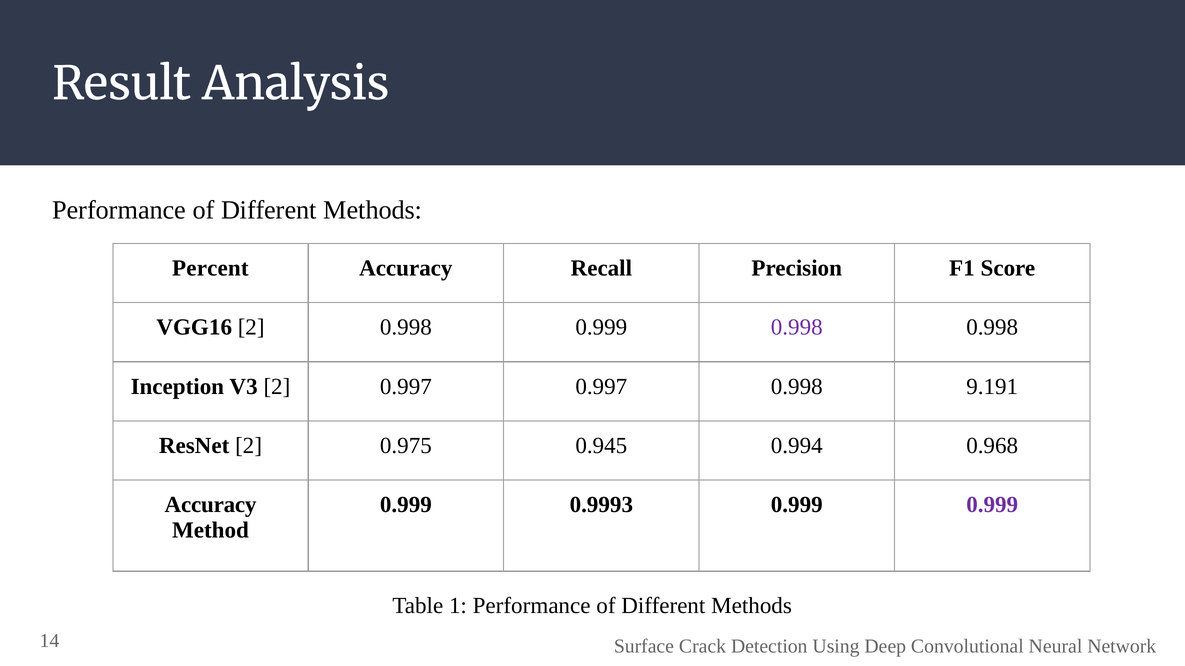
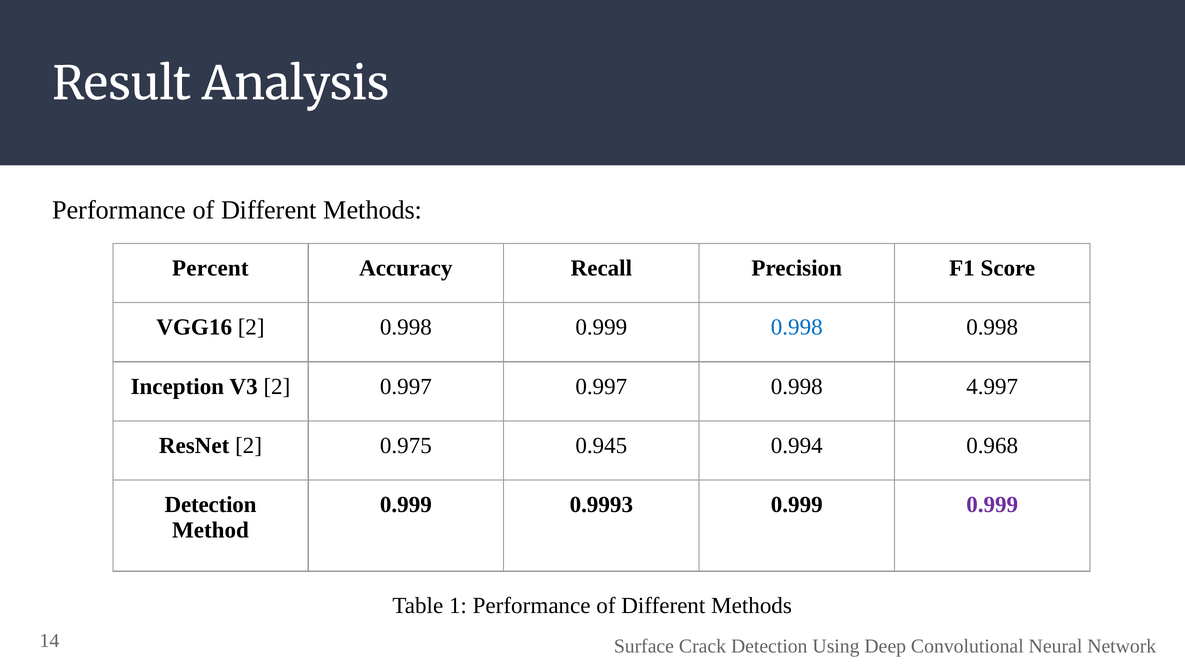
0.998 colour: purple -> blue (797, 328)
9.191: 9.191 -> 4.997 (992, 387)
Accuracy: Accuracy -> Detection (211, 505)
